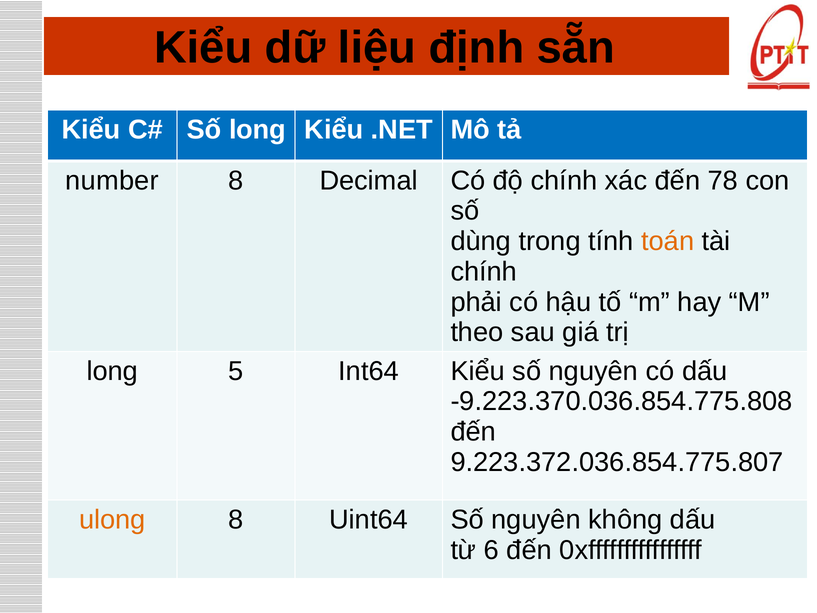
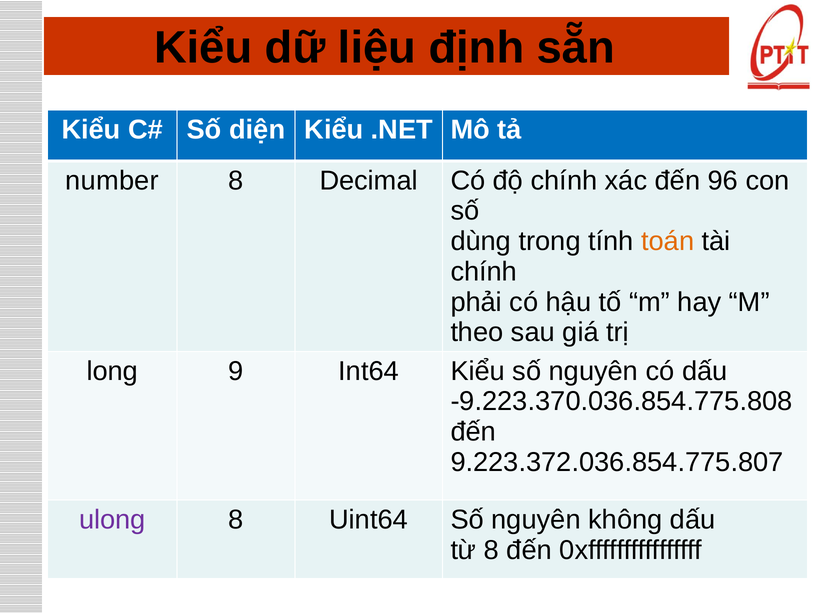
Số long: long -> diện (257, 130)
78: 78 -> 96 (723, 180)
5: 5 -> 9 (236, 371)
ulong colour: orange -> purple (112, 519)
từ 6: 6 -> 8 (491, 550)
